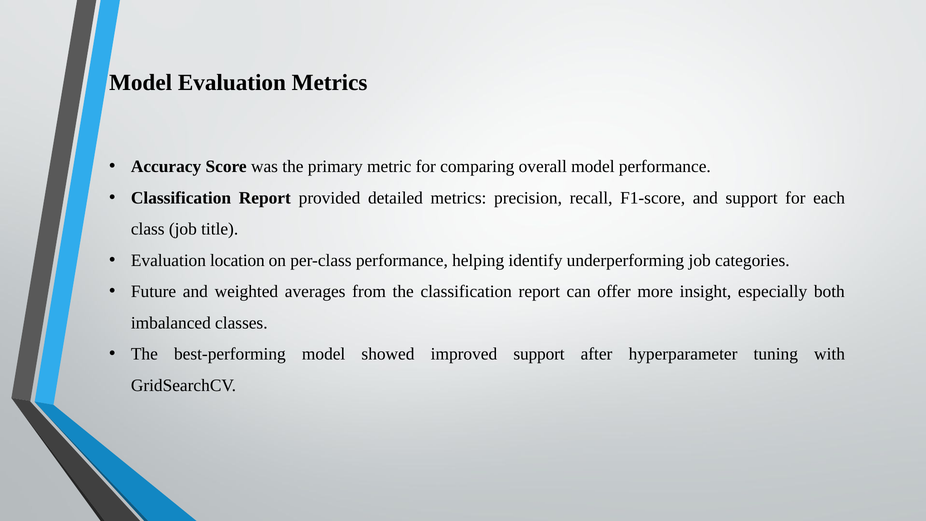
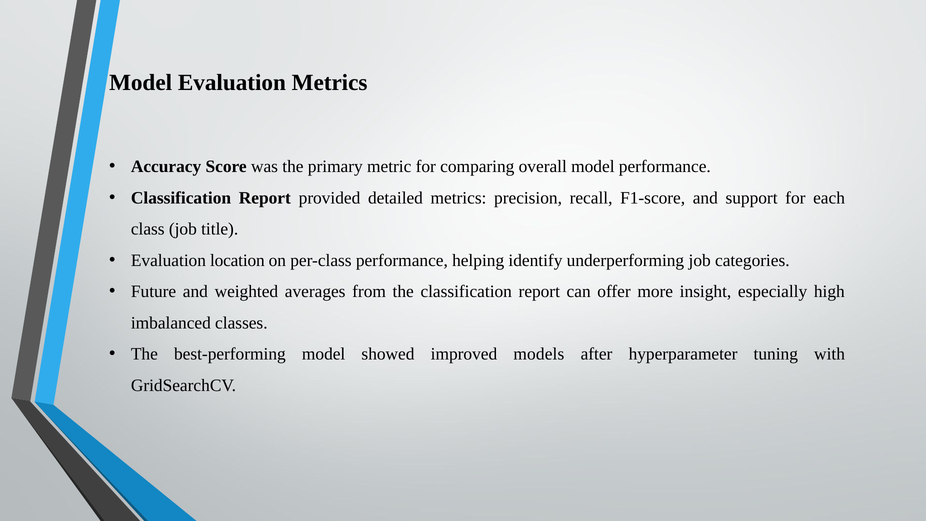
both: both -> high (829, 291)
improved support: support -> models (539, 354)
